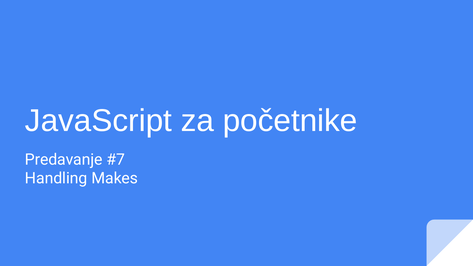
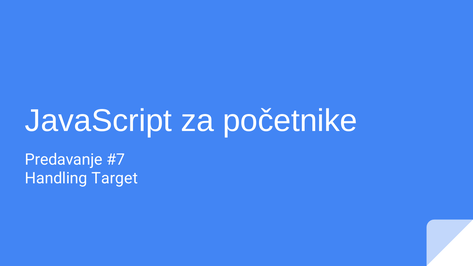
Makes: Makes -> Target (115, 179)
